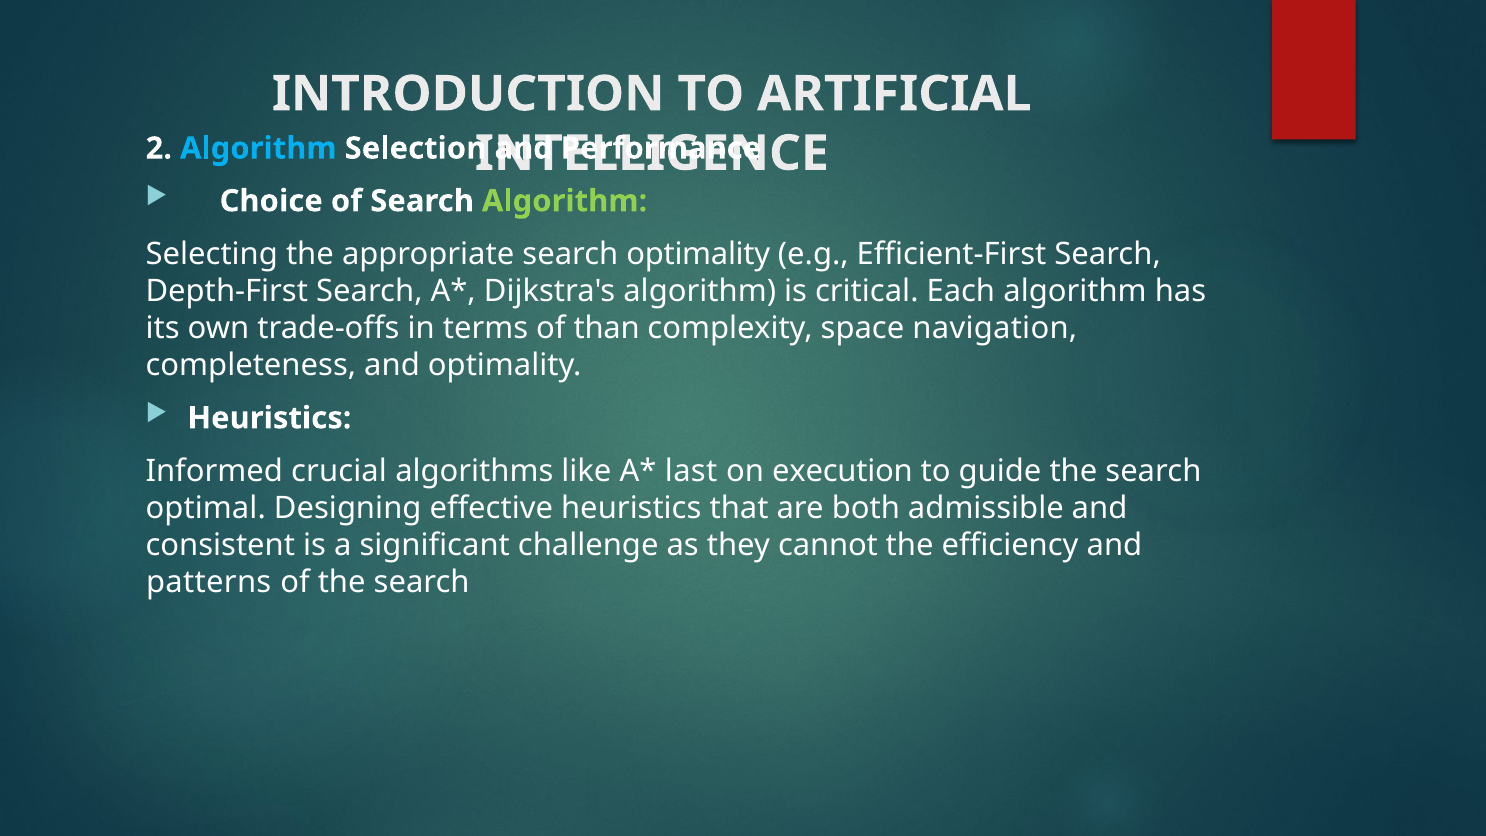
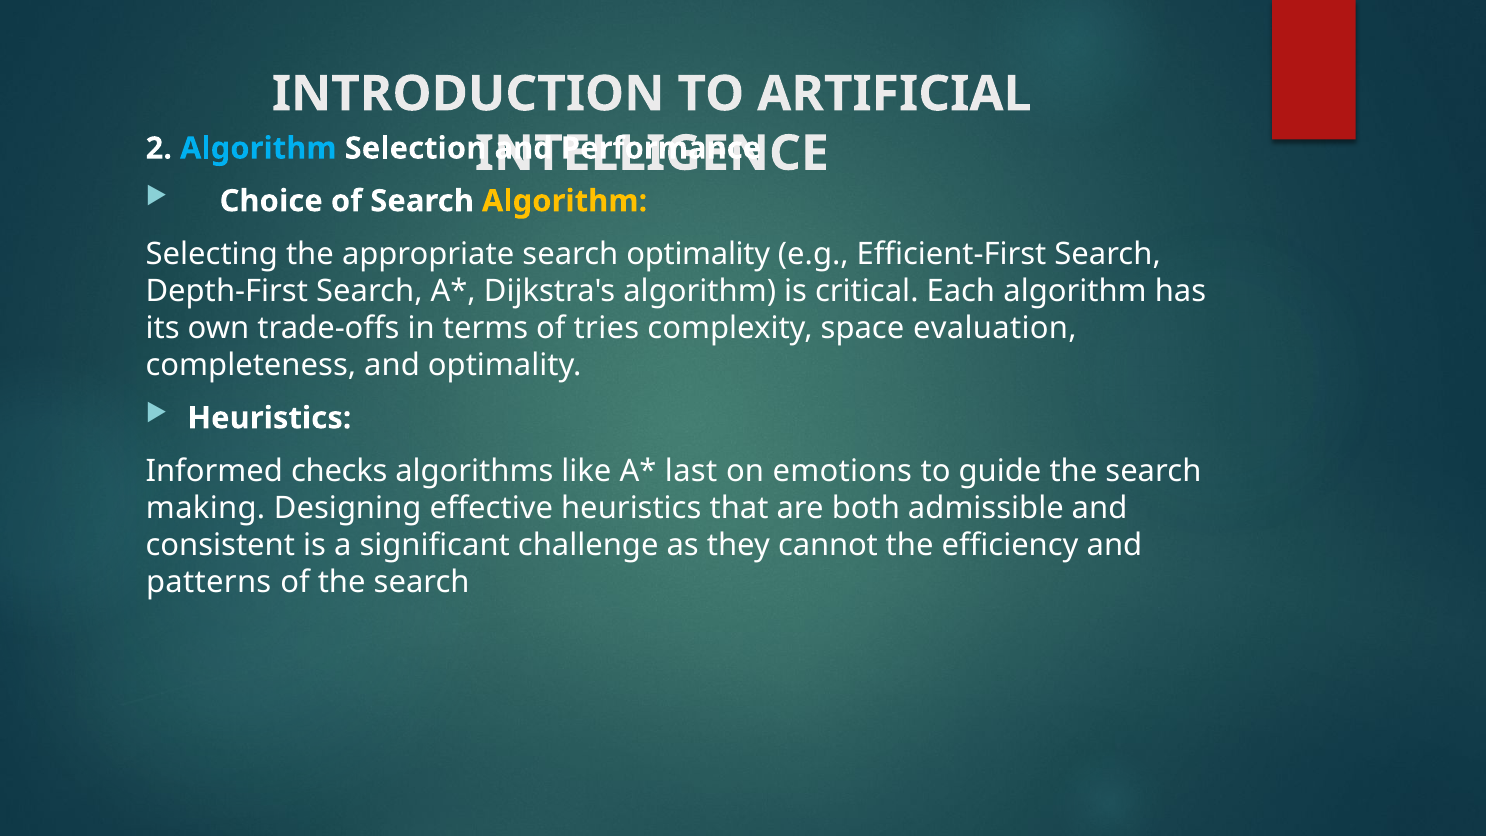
Algorithm colour: light green -> yellow (565, 201)
than: than -> tries (606, 328)
navigation: navigation -> evaluation (995, 328)
crucial: crucial -> checks (339, 471)
execution: execution -> emotions (842, 471)
optimal: optimal -> making (206, 508)
